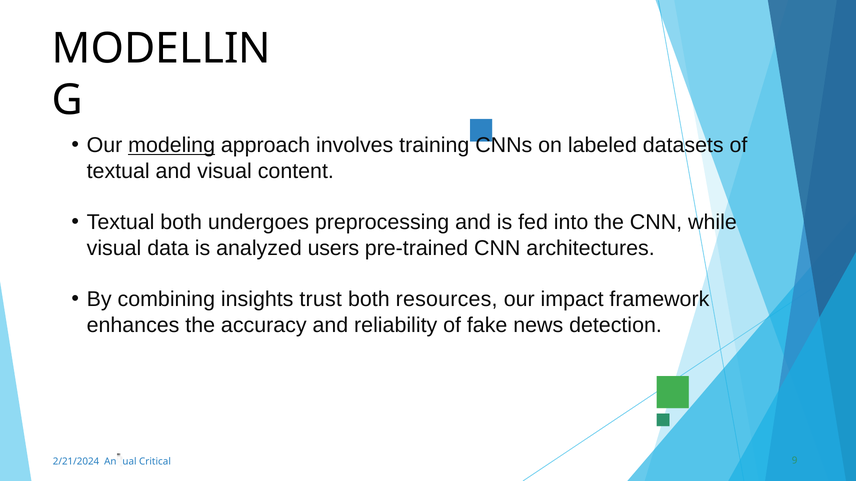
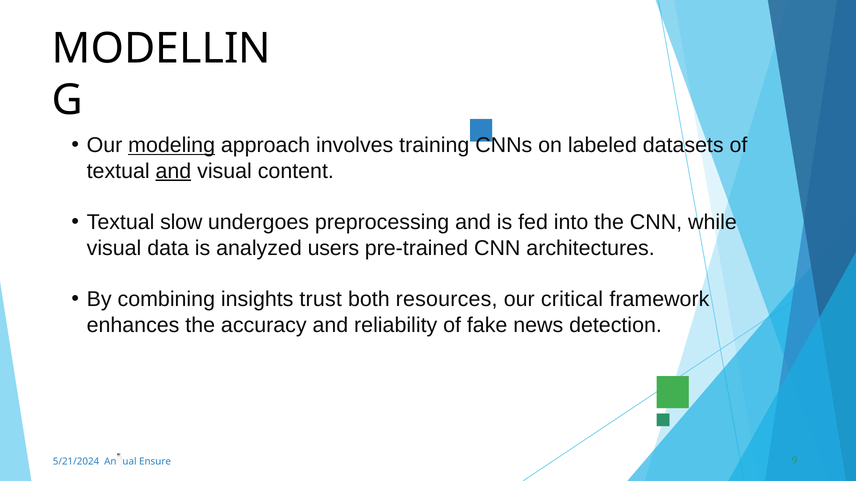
and underline: none -> present (173, 171)
Textual both: both -> slow (181, 223)
impact: impact -> critical (572, 300)
2/21/2024: 2/21/2024 -> 5/21/2024 (76, 462)
Critical: Critical -> Ensure (155, 462)
